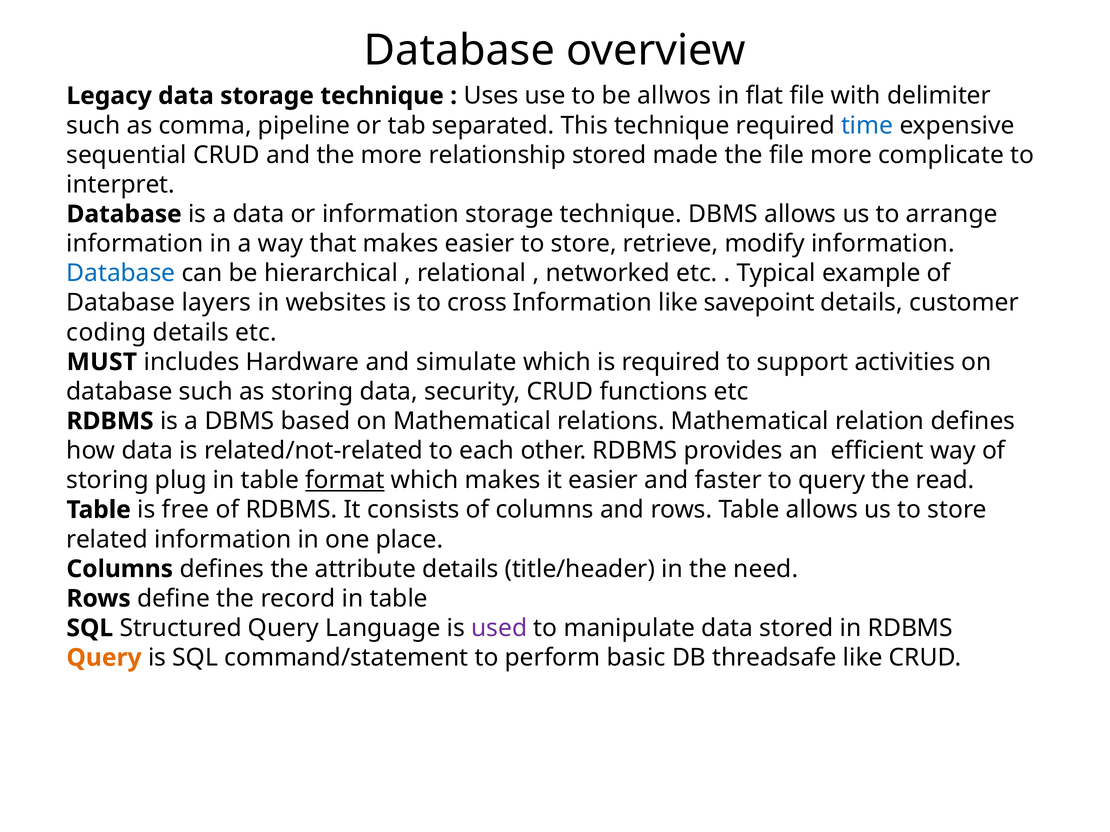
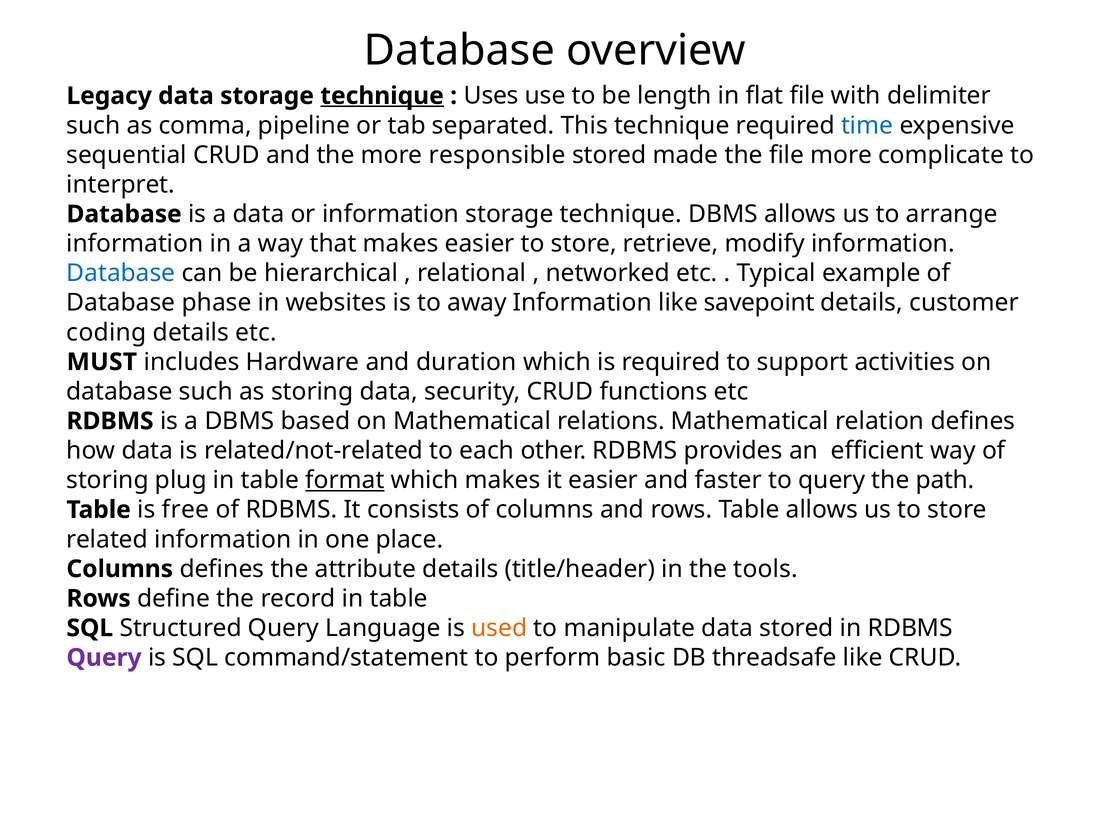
technique underline: none -> present (382, 96)
allwos: allwos -> length (674, 96)
relationship: relationship -> responsible (497, 155)
layers: layers -> phase (217, 303)
cross: cross -> away (477, 303)
simulate: simulate -> duration (466, 362)
read: read -> path (945, 481)
need: need -> tools (766, 569)
used colour: purple -> orange (499, 628)
Query colour: orange -> purple (104, 658)
